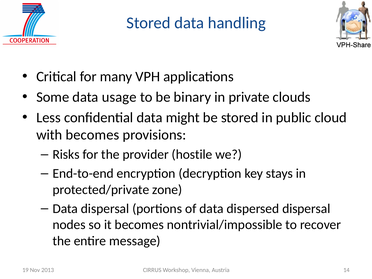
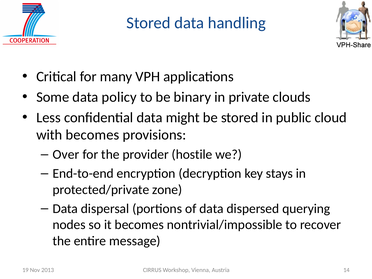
usage: usage -> policy (119, 97)
Risks: Risks -> Over (66, 155)
dispersed dispersal: dispersal -> querying (306, 209)
